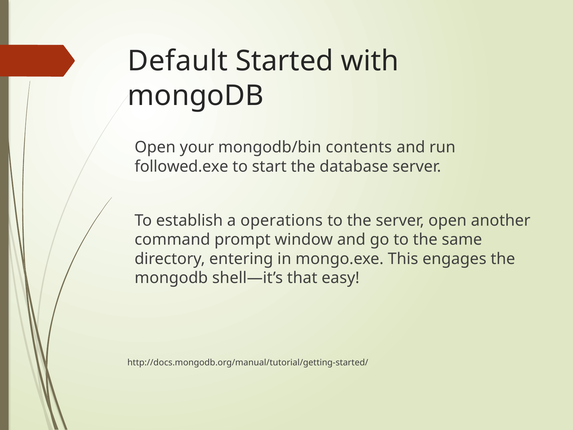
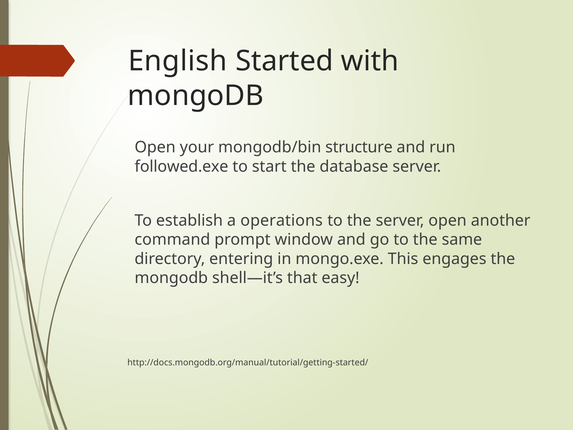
Default: Default -> English (178, 61)
contents: contents -> structure (359, 147)
